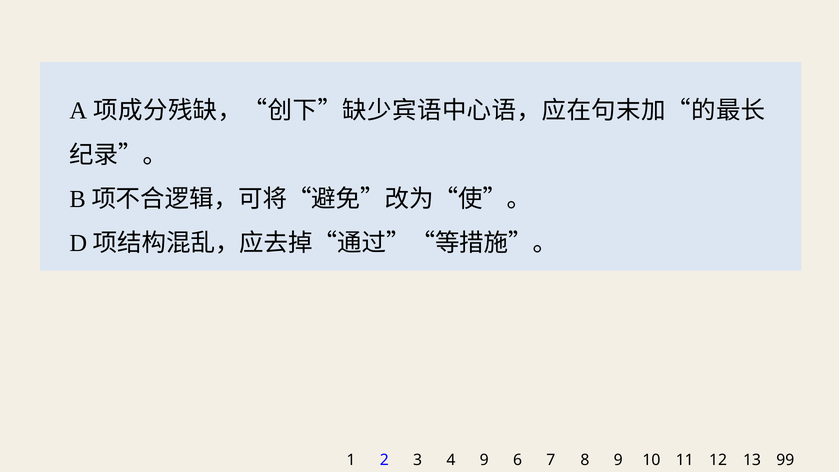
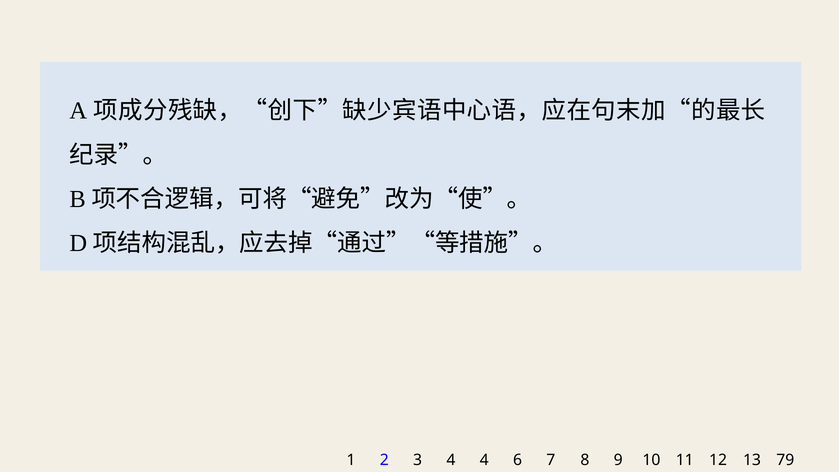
4 9: 9 -> 4 (484, 460)
99: 99 -> 79 (785, 460)
